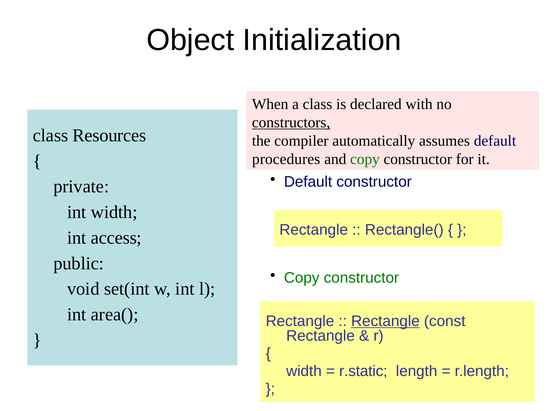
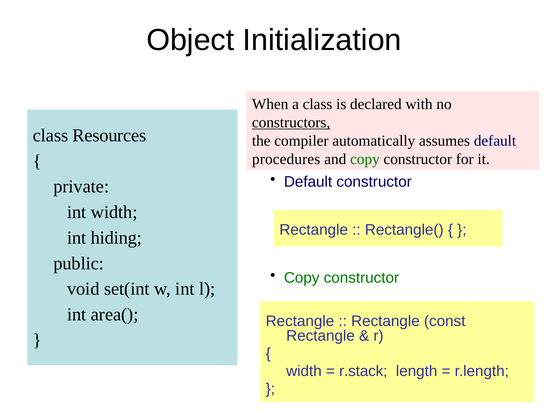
access: access -> hiding (116, 238)
Rectangle underline: present -> none (385, 321)
r.static: r.static -> r.stack (363, 371)
